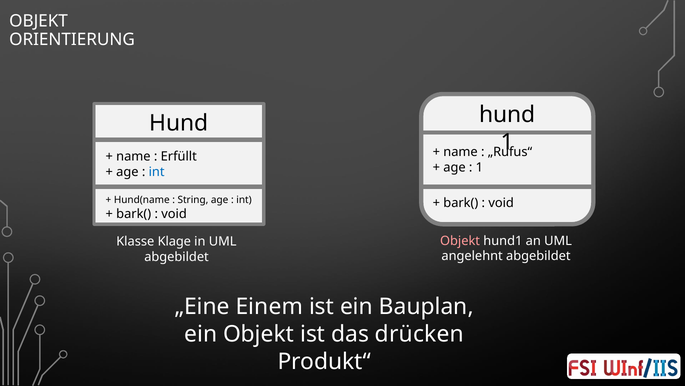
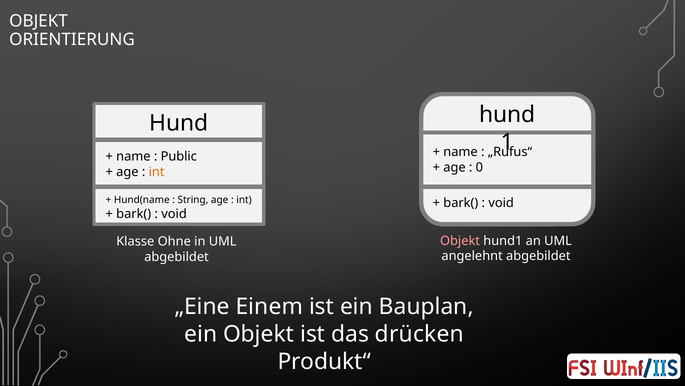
Erfüllt: Erfüllt -> Public (179, 156)
1: 1 -> 0 (479, 167)
int colour: blue -> orange (157, 172)
Klage: Klage -> Ohne (174, 241)
